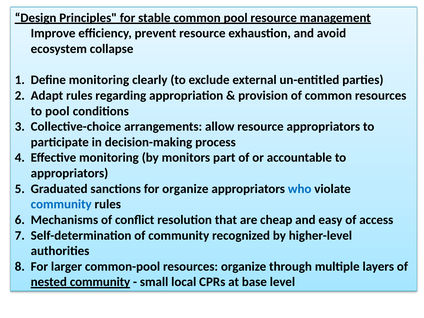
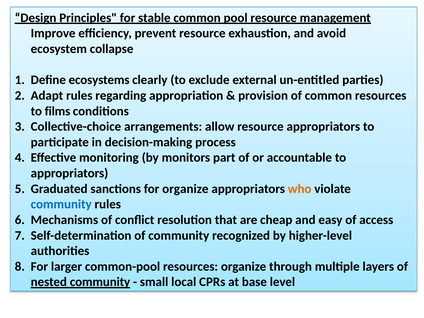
Define monitoring: monitoring -> ecosystems (99, 80)
to pool: pool -> films (57, 111)
who colour: blue -> orange (300, 189)
